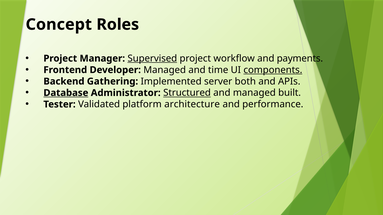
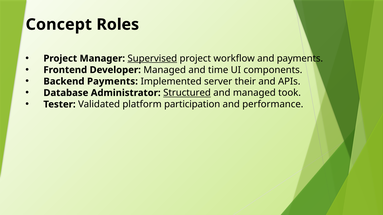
components underline: present -> none (273, 70)
Backend Gathering: Gathering -> Payments (112, 82)
both: both -> their (245, 82)
Database underline: present -> none (66, 93)
built: built -> took (290, 93)
architecture: architecture -> participation (192, 105)
